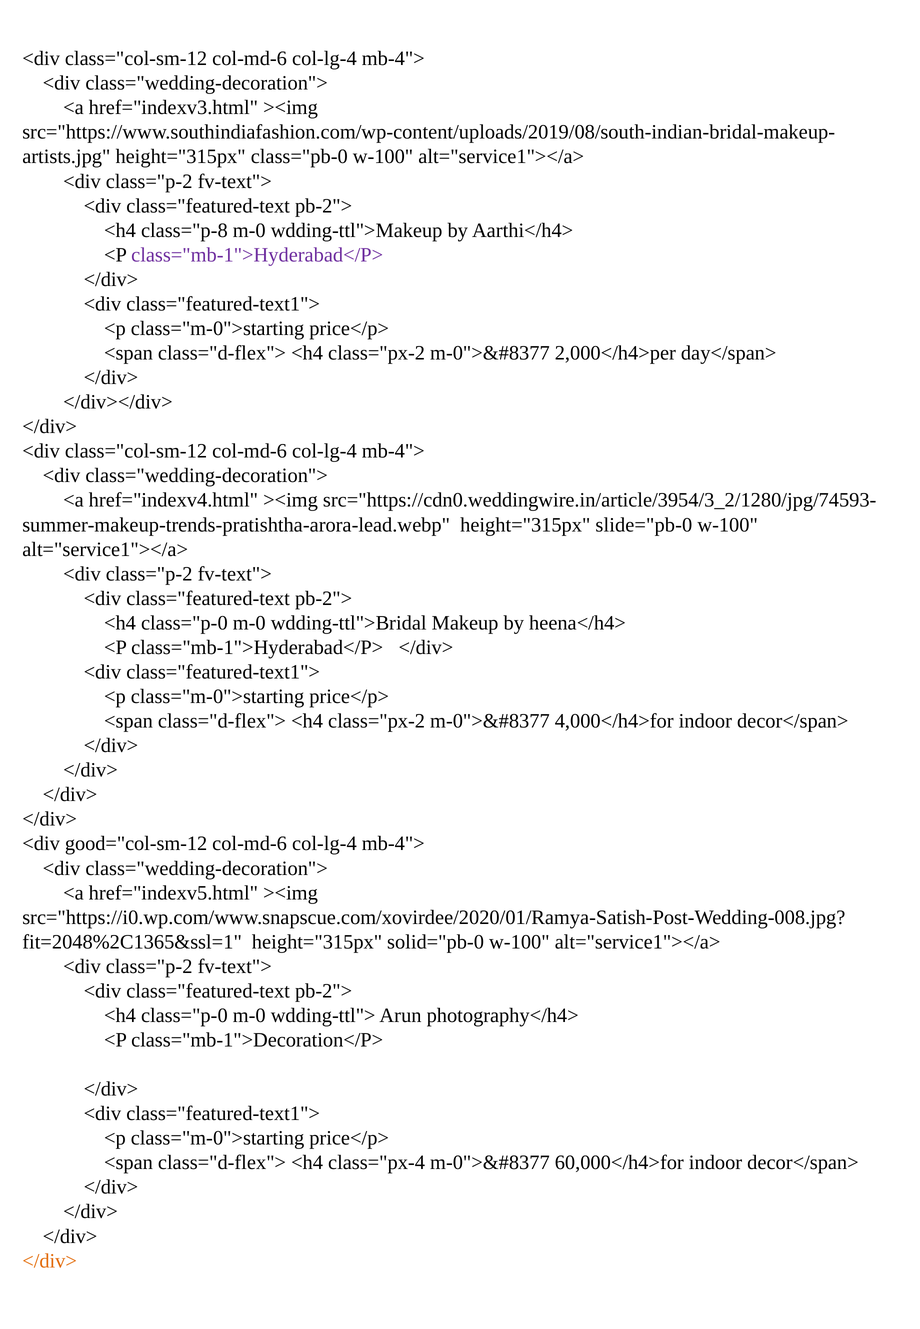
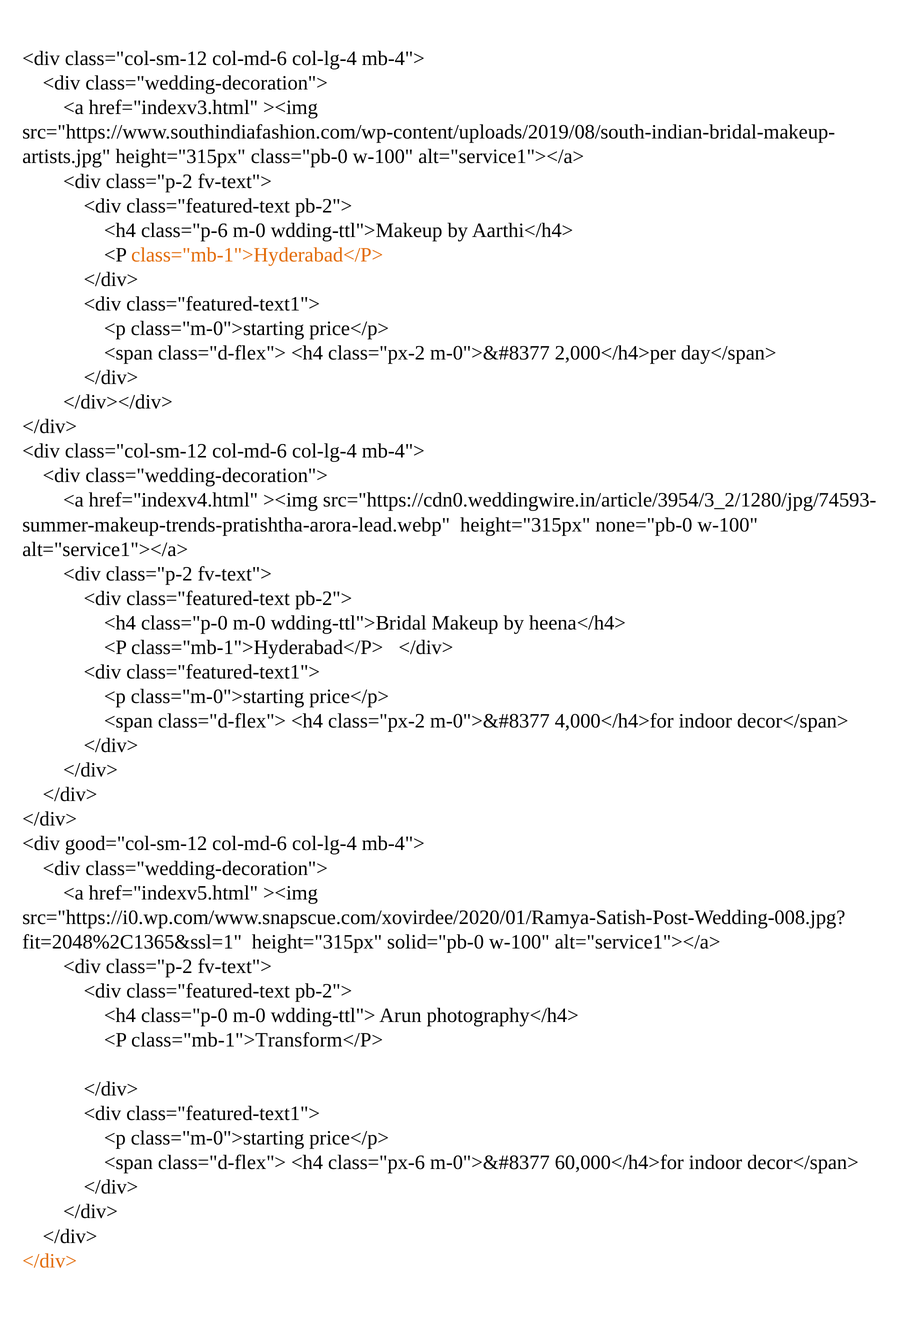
class="p-8: class="p-8 -> class="p-6 (184, 230)
class="mb-1">Hyderabad</P> colour: purple -> orange (257, 255)
slide="pb-0: slide="pb-0 -> none="pb-0 (644, 525)
class="mb-1">Decoration</P>: class="mb-1">Decoration</P> -> class="mb-1">Transform</P> (257, 1040)
class="px-4: class="px-4 -> class="px-6 (377, 1163)
